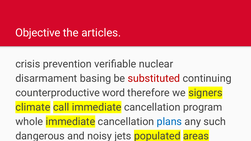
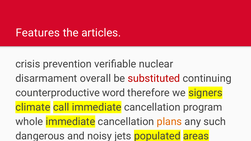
Objective: Objective -> Features (38, 33)
basing: basing -> overall (95, 79)
plans colour: blue -> orange (169, 122)
